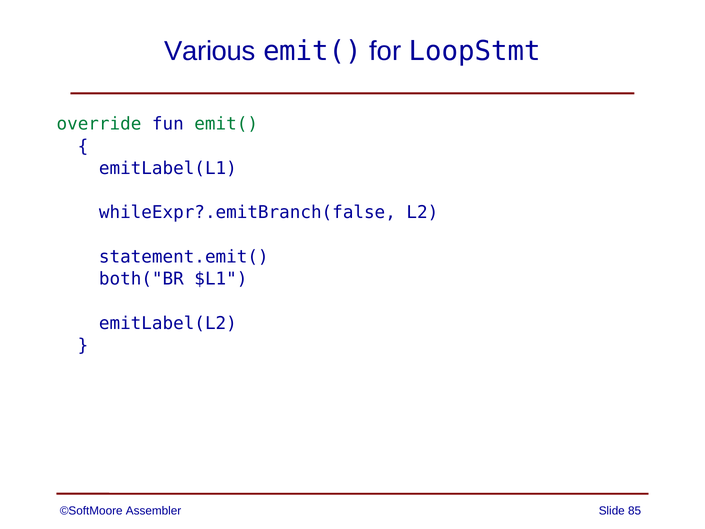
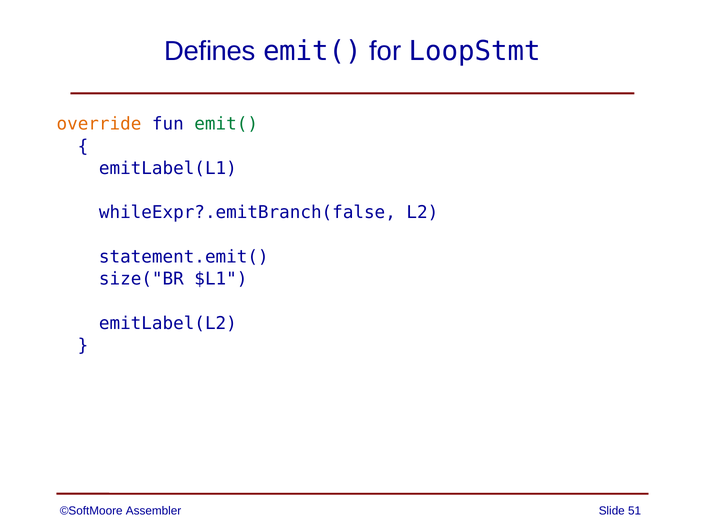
Various: Various -> Defines (210, 51)
override colour: green -> orange (99, 124)
both("BR: both("BR -> size("BR (141, 279)
85: 85 -> 51 (635, 511)
